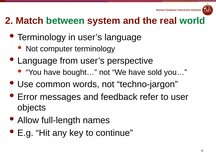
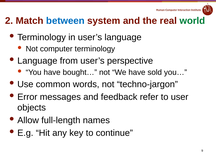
between colour: green -> blue (65, 21)
